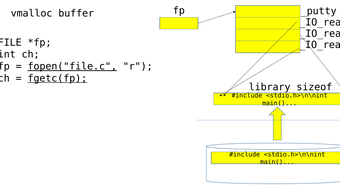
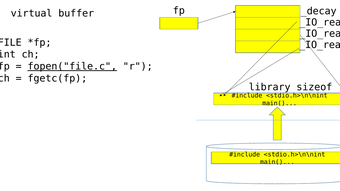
_putty: _putty -> _decay (319, 11)
vmalloc: vmalloc -> virtual (32, 13)
fgetc(fp underline: present -> none (57, 78)
